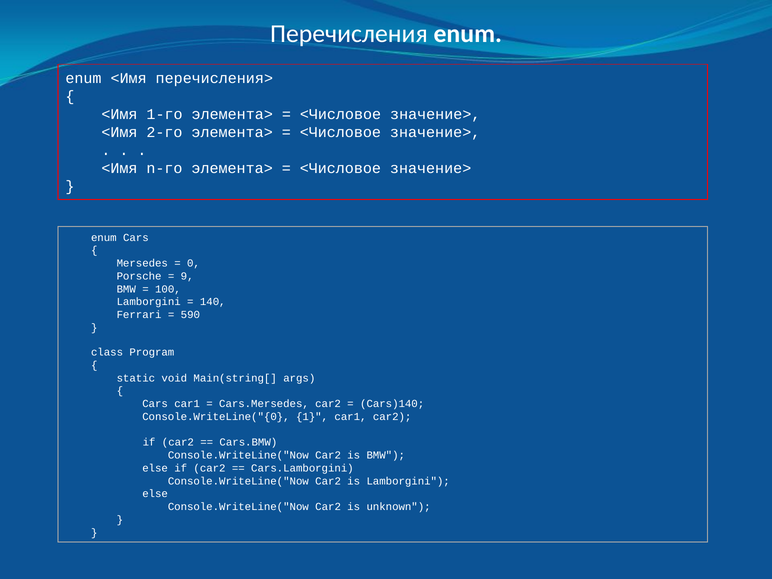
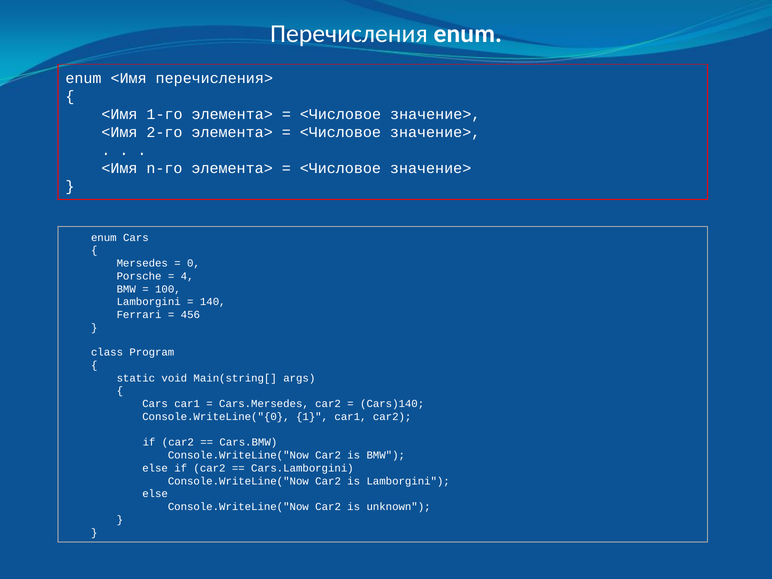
9: 9 -> 4 (187, 276)
590: 590 -> 456 (190, 315)
